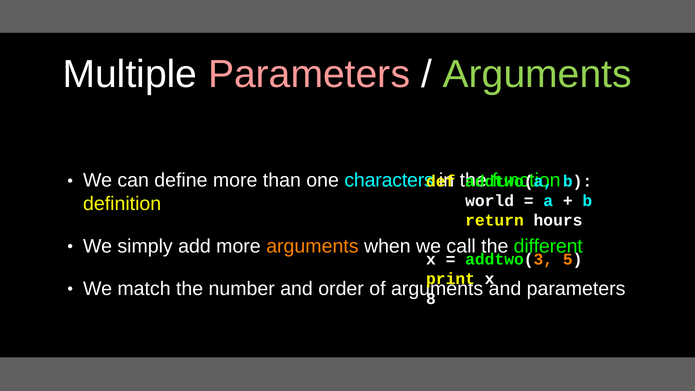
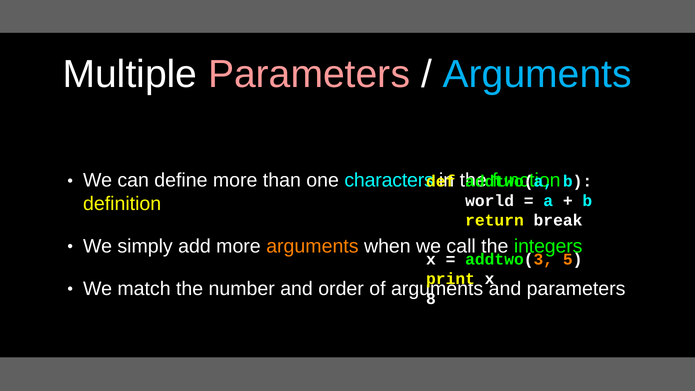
Arguments colour: light green -> light blue (537, 74)
hours: hours -> break (558, 220)
different: different -> integers (548, 246)
